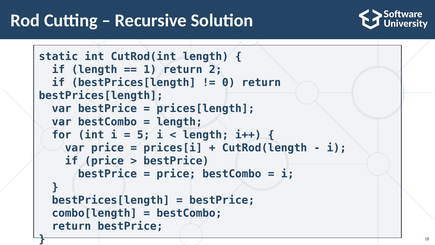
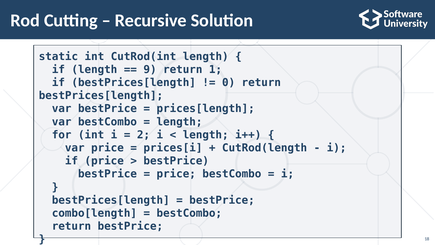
1: 1 -> 9 (150, 69)
2: 2 -> 1 (215, 69)
5: 5 -> 2 (143, 135)
